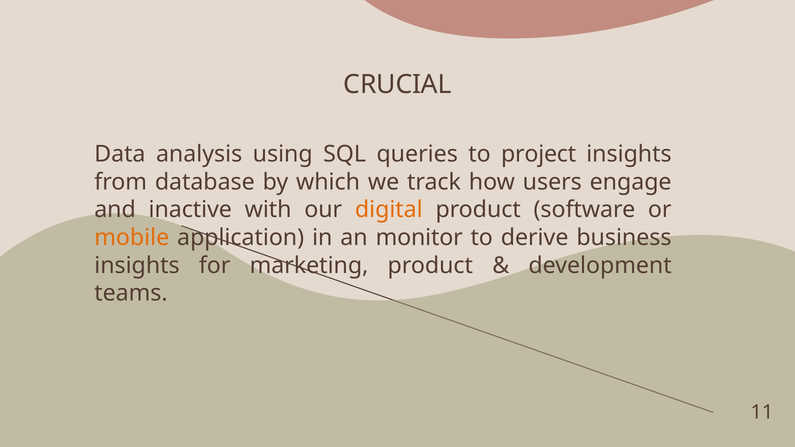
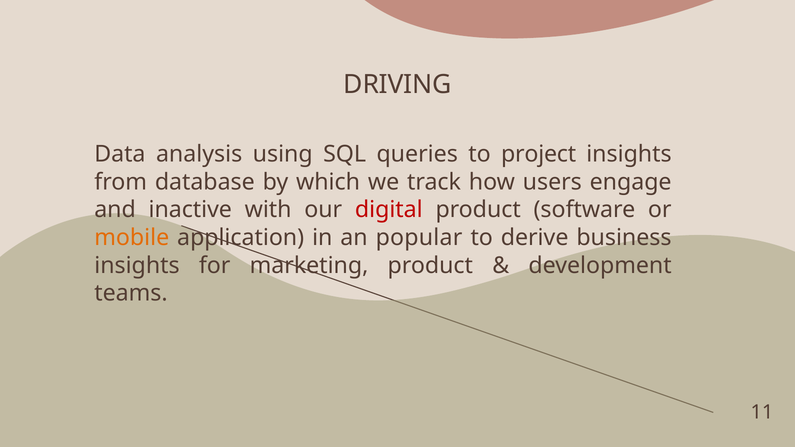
CRUCIAL: CRUCIAL -> DRIVING (397, 84)
digital colour: orange -> red (389, 210)
monitor: monitor -> popular (419, 238)
